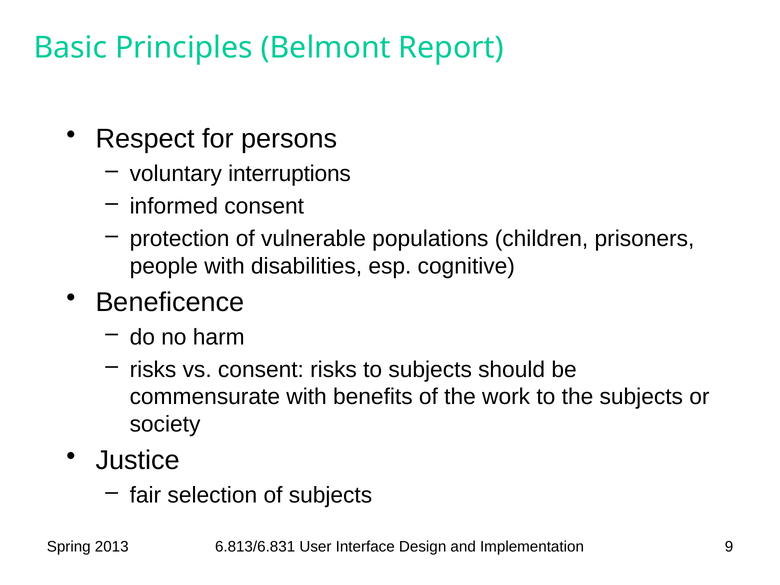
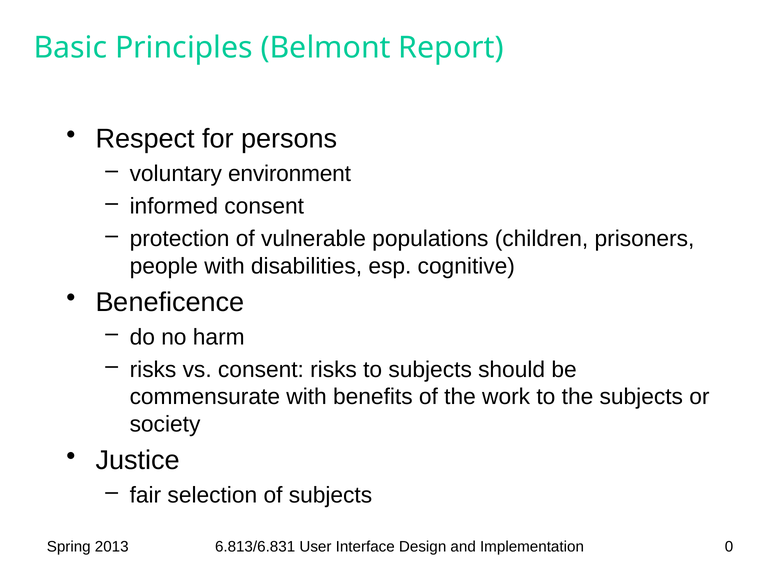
interruptions: interruptions -> environment (290, 174)
9: 9 -> 0 (729, 547)
